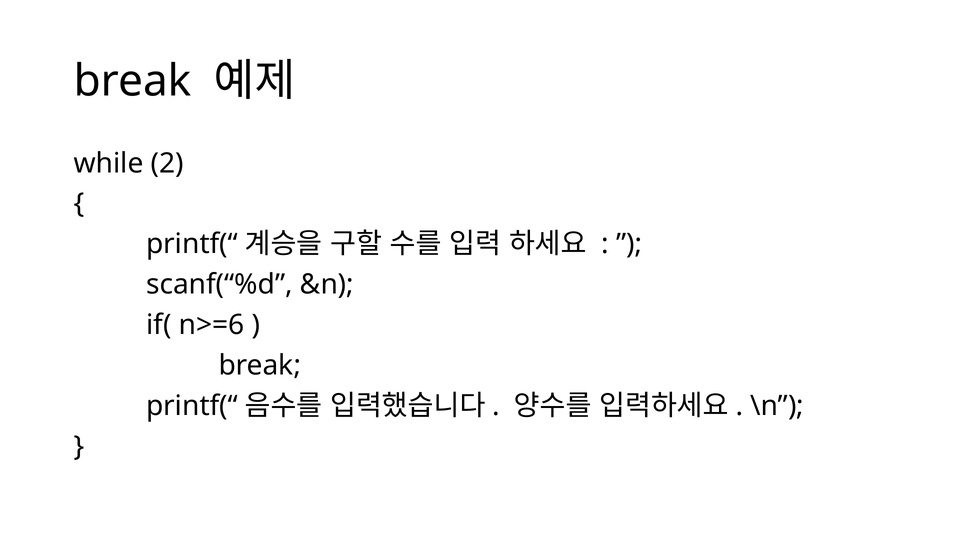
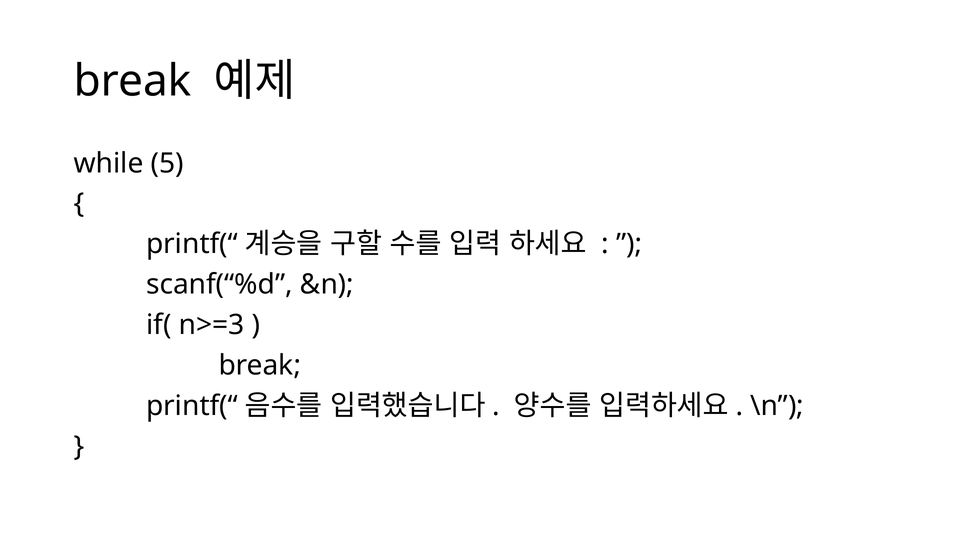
2: 2 -> 5 (167, 163)
n>=6: n>=6 -> n>=3 (212, 325)
